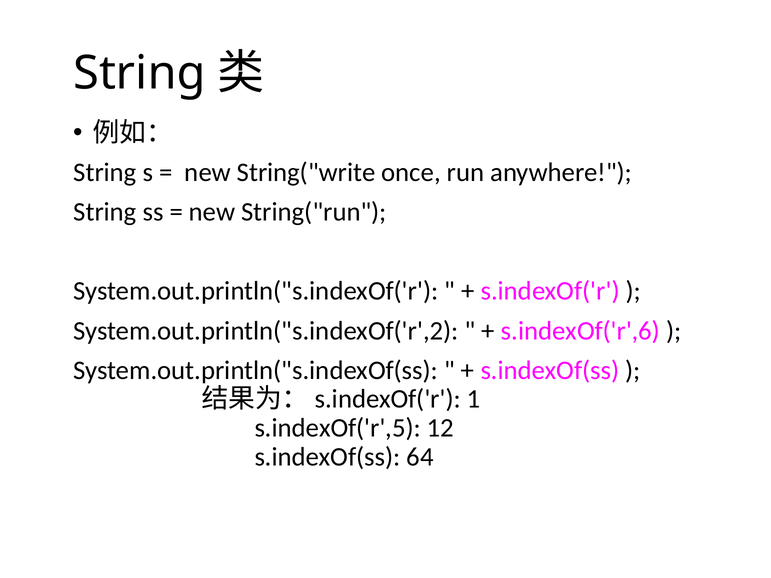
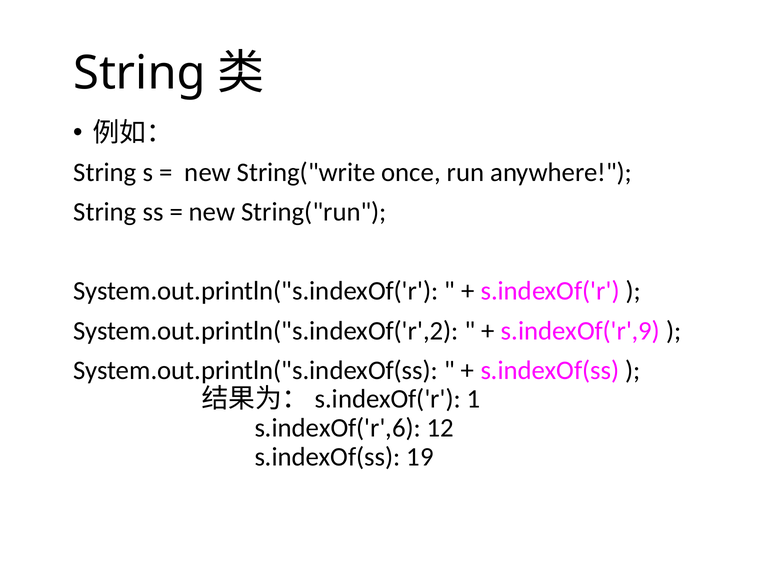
s.indexOf('r',6: s.indexOf('r',6 -> s.indexOf('r',9 (581, 331)
s.indexOf('r',5: s.indexOf('r',5 -> s.indexOf('r',6 (338, 428)
64: 64 -> 19 (420, 457)
